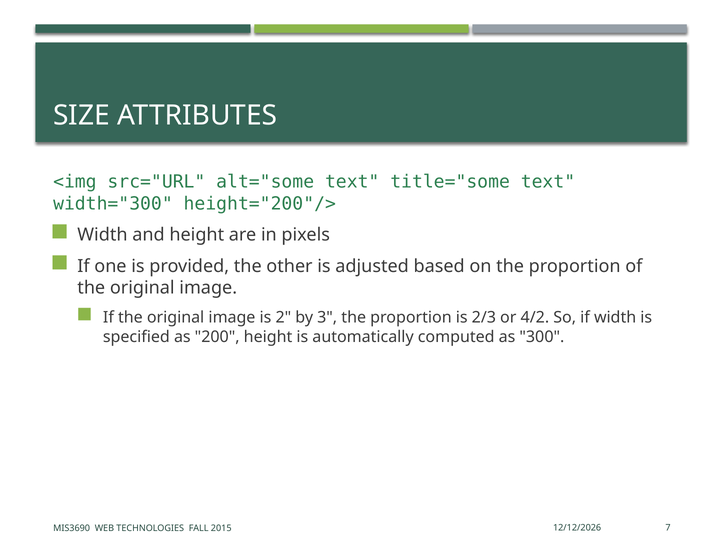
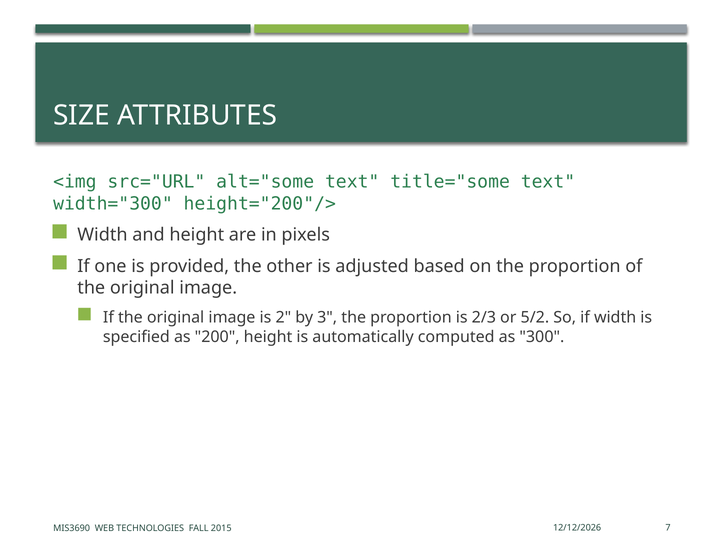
4/2: 4/2 -> 5/2 (535, 318)
